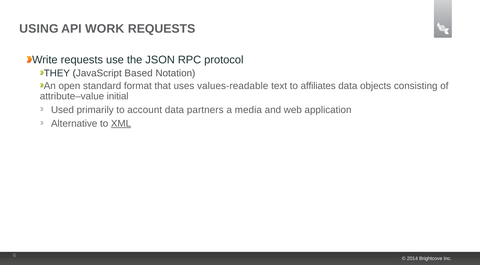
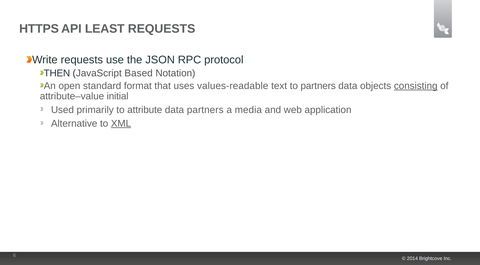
USING: USING -> HTTPS (39, 29)
WORK: WORK -> LEAST (105, 29)
THEY: THEY -> THEN (57, 73)
to affiliates: affiliates -> partners (318, 86)
consisting underline: none -> present (416, 86)
account: account -> attribute (145, 110)
